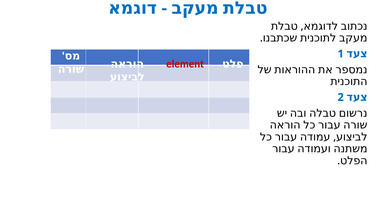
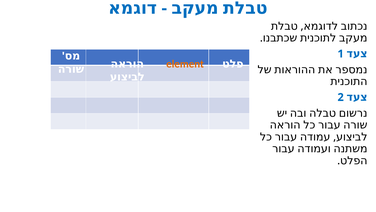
element colour: red -> orange (185, 64)
